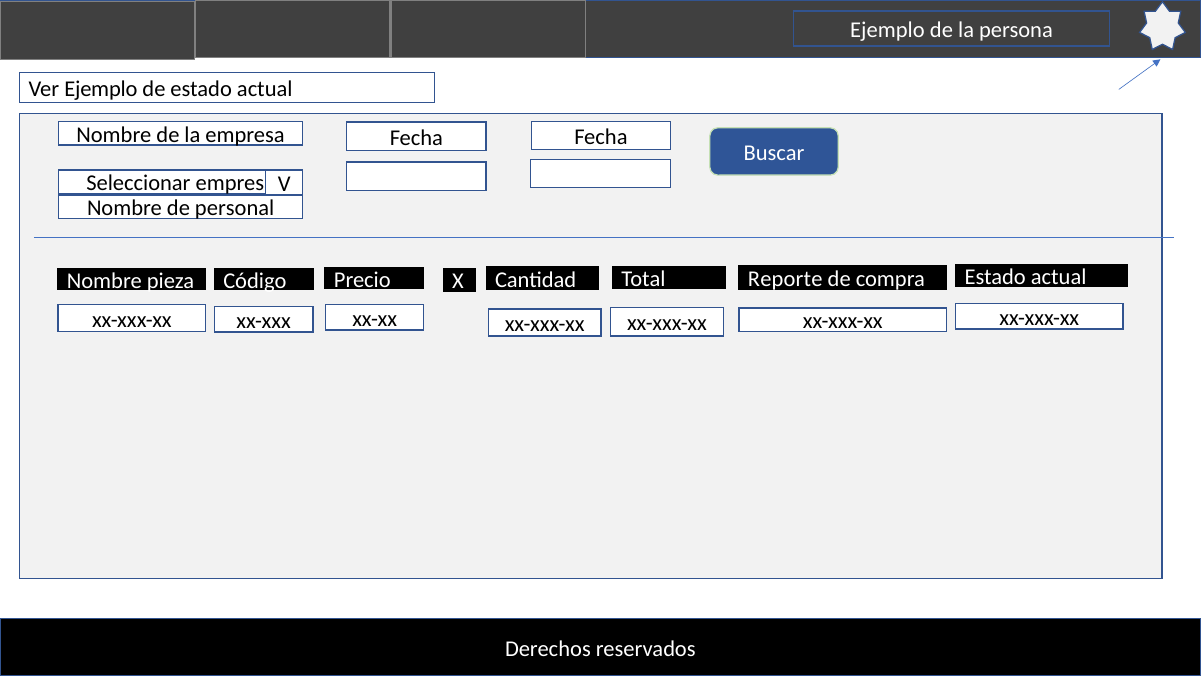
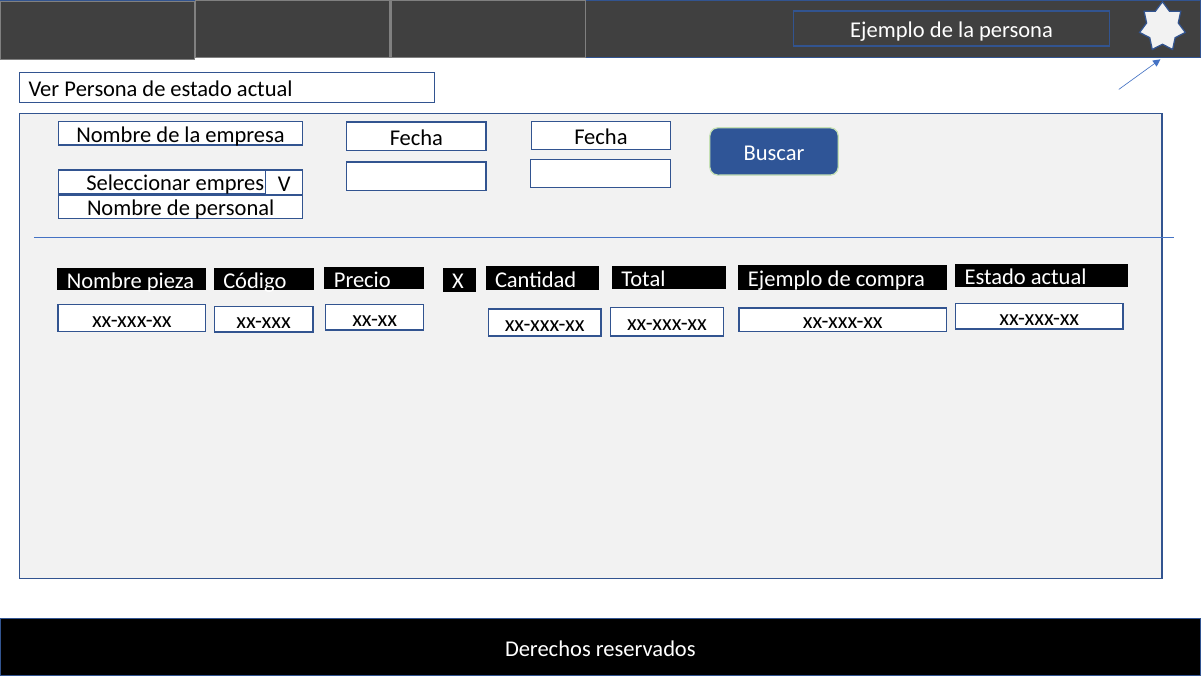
Ver Ejemplo: Ejemplo -> Persona (101, 89)
Total Reporte: Reporte -> Ejemplo (785, 279)
